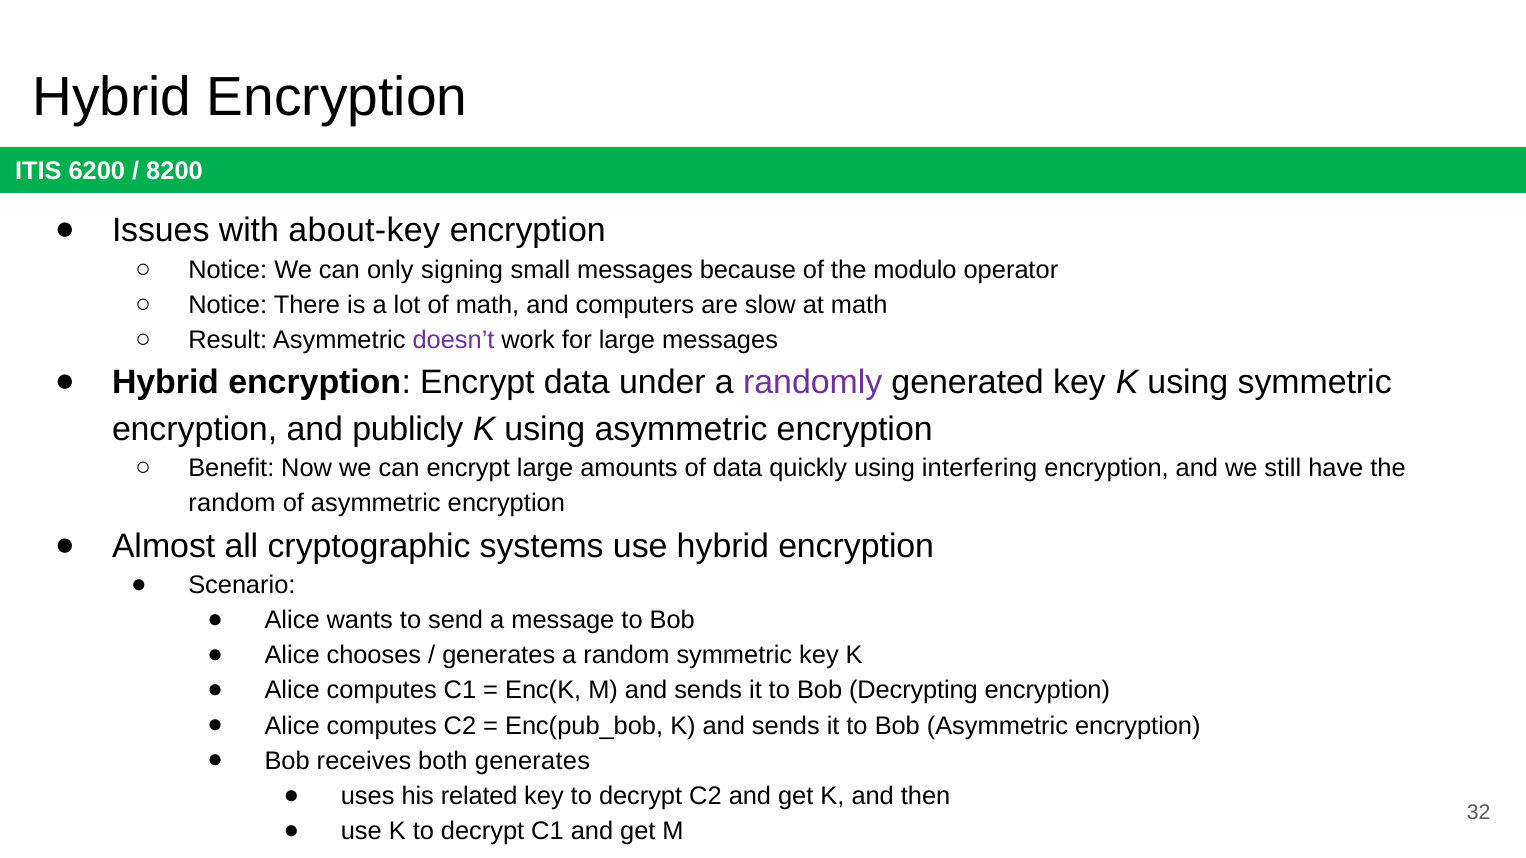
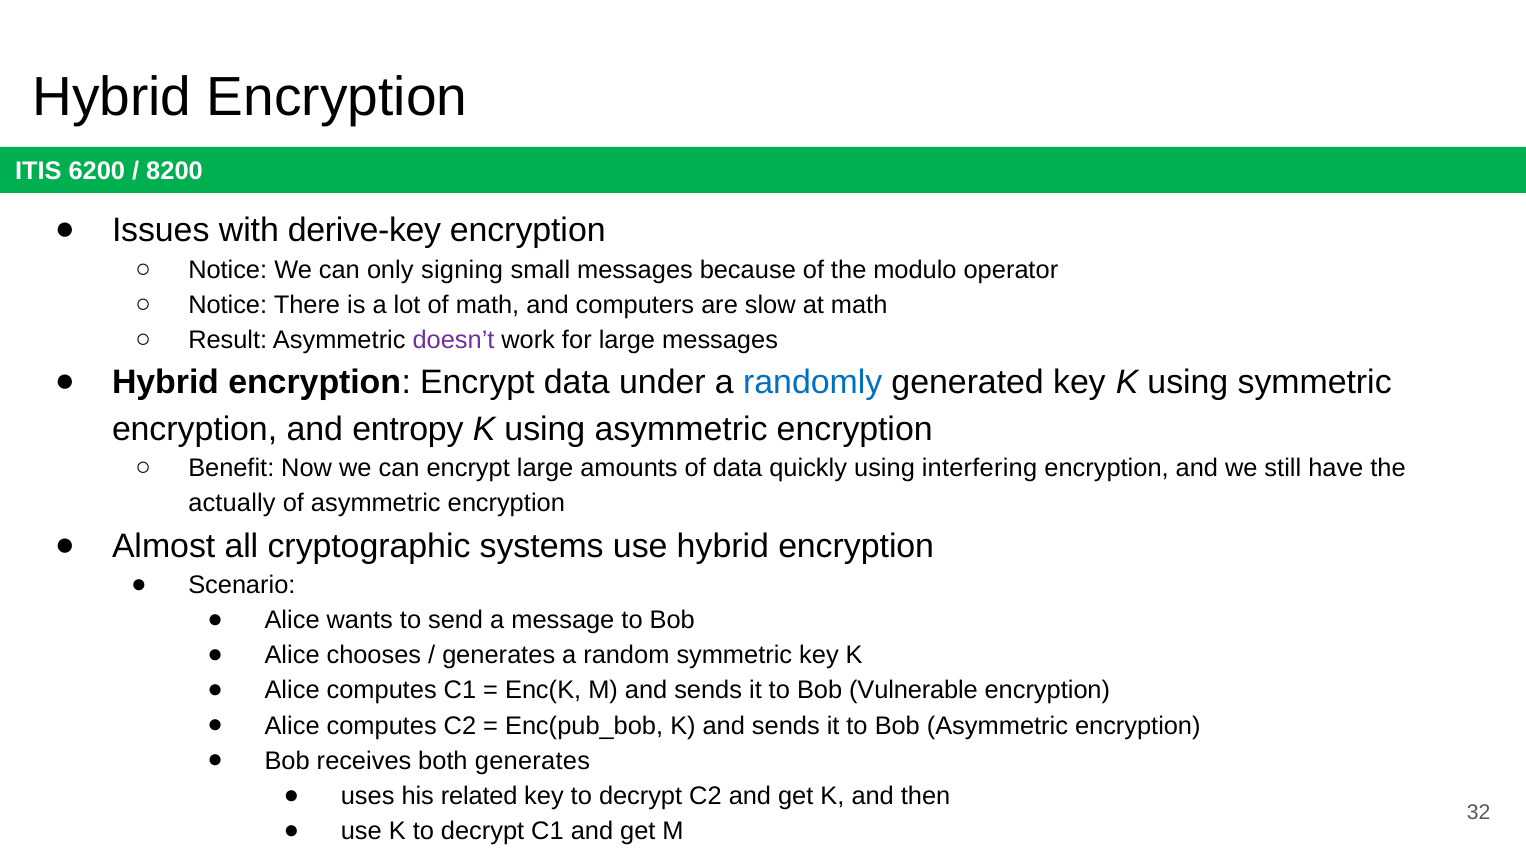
about-key: about-key -> derive-key (365, 230)
randomly colour: purple -> blue (813, 382)
publicly: publicly -> entropy (408, 429)
random: random -> actually (232, 504)
Decrypting: Decrypting -> Vulnerable (913, 691)
